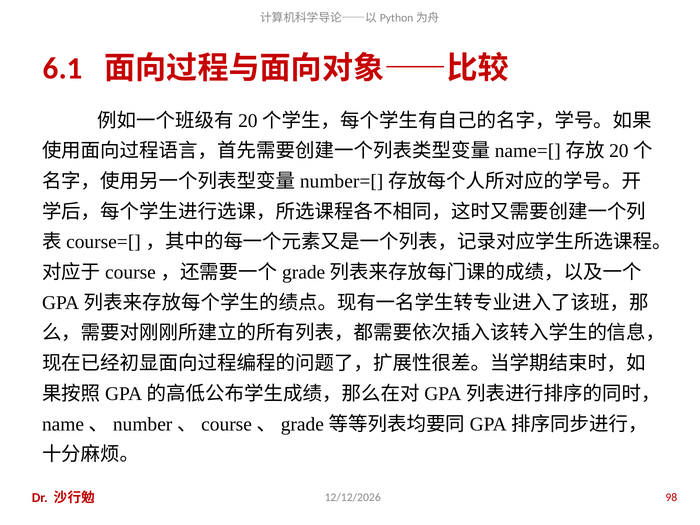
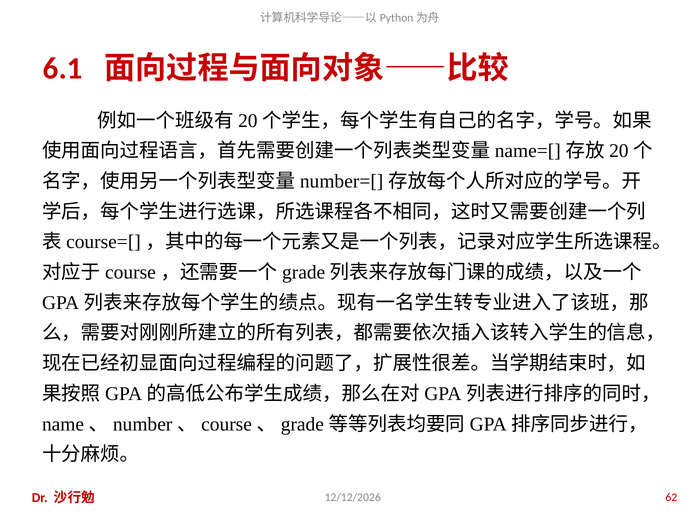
98: 98 -> 62 (671, 498)
